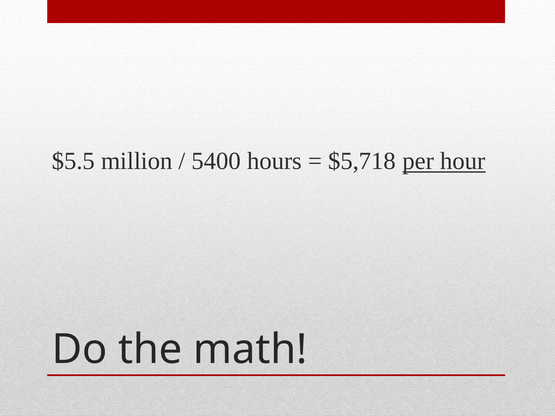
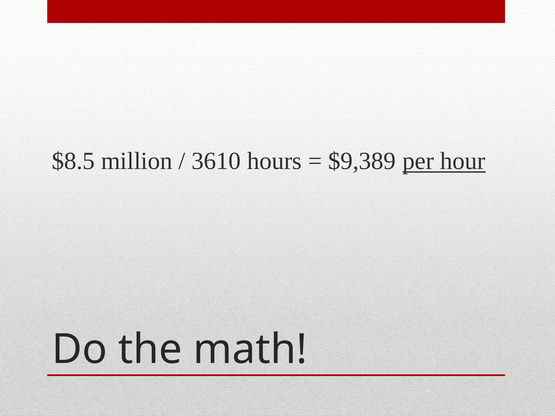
$5.5: $5.5 -> $8.5 (73, 161)
5400: 5400 -> 3610 (216, 161)
$5,718: $5,718 -> $9,389 (362, 161)
